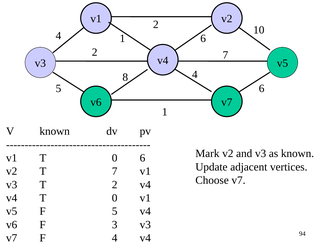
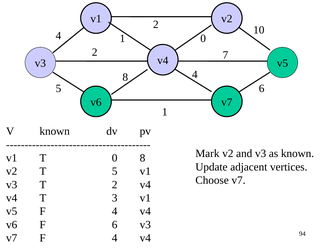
1 6: 6 -> 0 (203, 38)
T 0 6: 6 -> 8 (142, 158)
T 7: 7 -> 5 (115, 172)
v4 T 0: 0 -> 3 (115, 198)
v5 F 5: 5 -> 4 (115, 212)
F 3: 3 -> 6 (115, 225)
